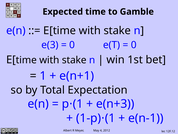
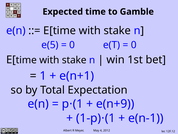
e(3: e(3 -> e(5 (50, 45)
e(n+3: e(n+3 -> e(n+9 (115, 103)
